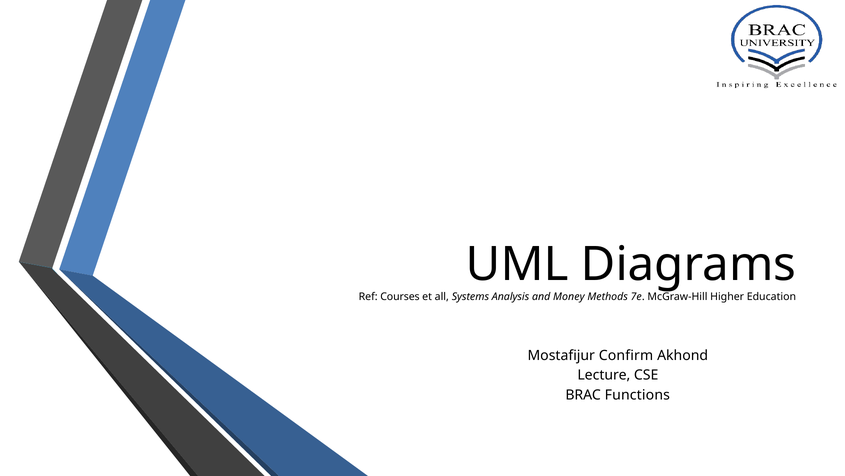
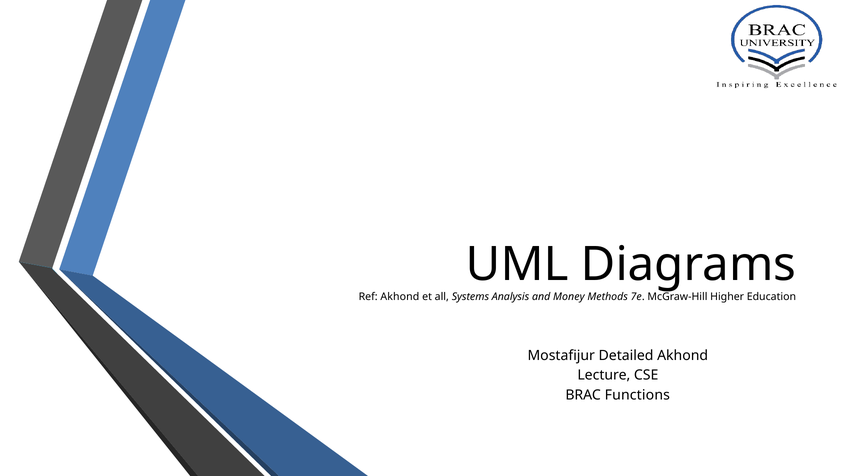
Ref Courses: Courses -> Akhond (400, 296)
Confirm: Confirm -> Detailed (626, 355)
